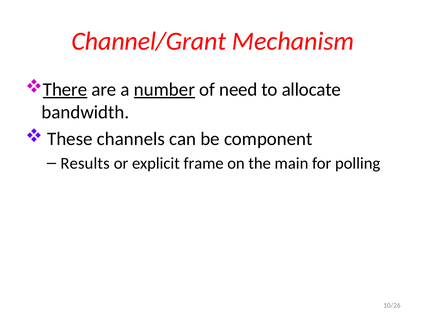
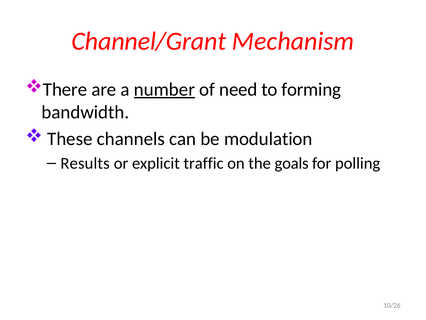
There underline: present -> none (65, 89)
allocate: allocate -> forming (311, 89)
component: component -> modulation (268, 139)
frame: frame -> traffic (204, 163)
main: main -> goals (292, 163)
